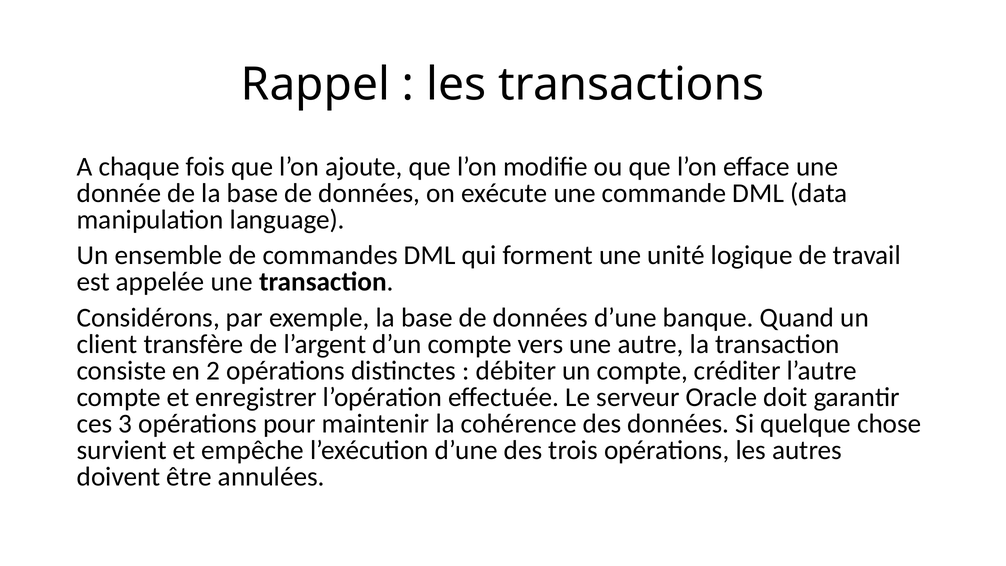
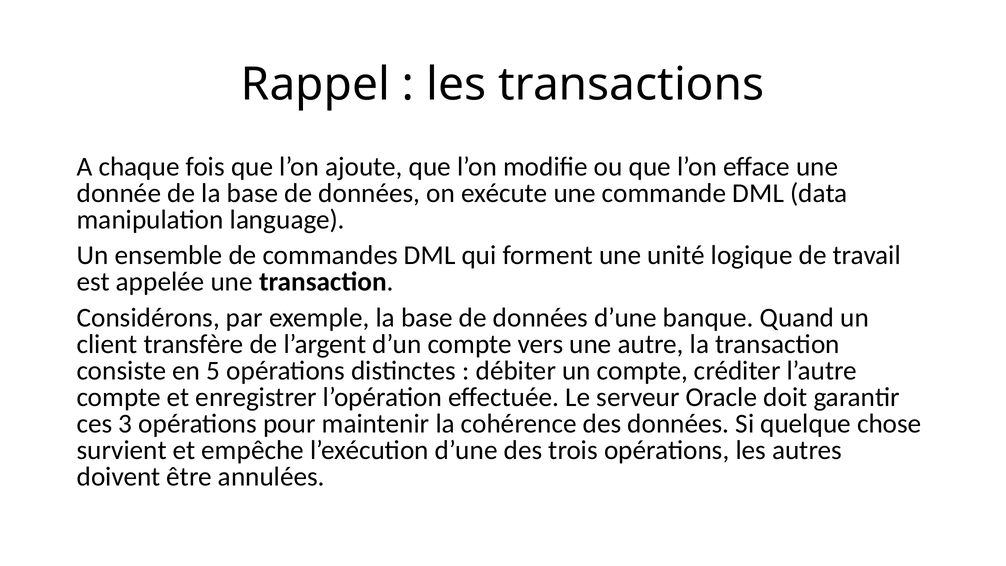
2: 2 -> 5 (213, 371)
